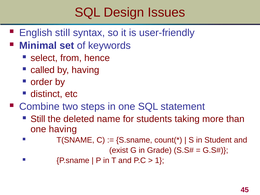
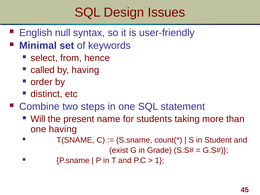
English still: still -> null (63, 33)
Still: Still -> Will (38, 119)
deleted: deleted -> present (79, 119)
